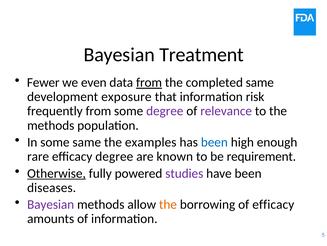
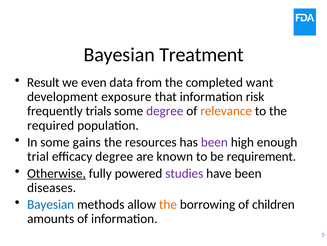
Fewer: Fewer -> Result (43, 82)
from underline: present -> none (149, 82)
completed same: same -> want (260, 82)
frequently from: from -> trials (98, 111)
relevance colour: purple -> orange (226, 111)
methods: methods -> required (51, 125)
some same: same -> gains (87, 142)
examples: examples -> resources (151, 142)
been colour: blue -> purple (214, 142)
rare: rare -> trial (38, 156)
Bayesian colour: purple -> blue (51, 204)
of efficacy: efficacy -> children (273, 204)
